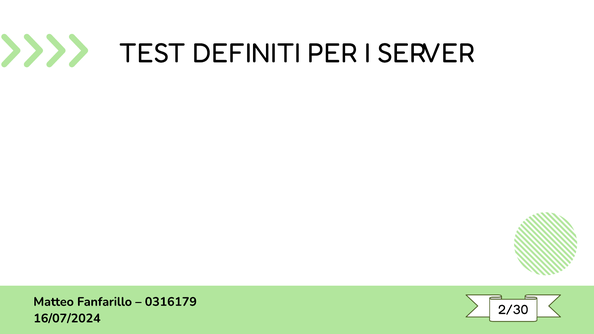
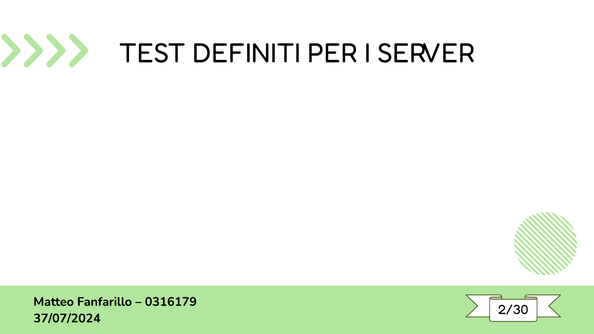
16/07/2024: 16/07/2024 -> 37/07/2024 (67, 318)
